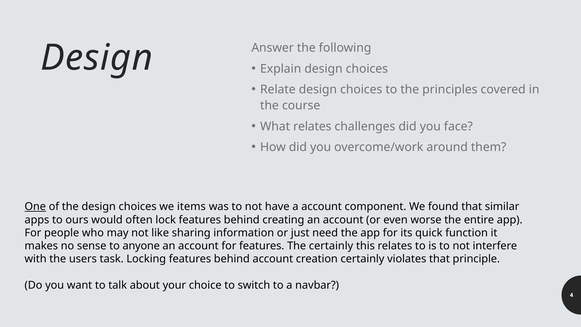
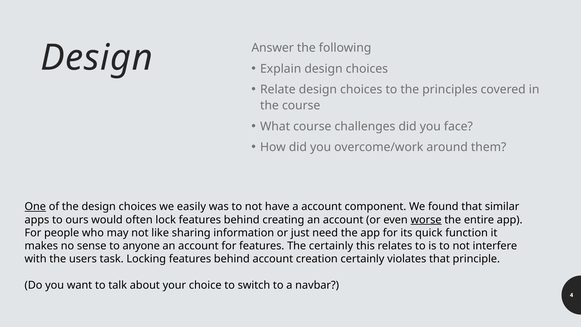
What relates: relates -> course (312, 126)
items: items -> easily (191, 207)
worse underline: none -> present (426, 220)
